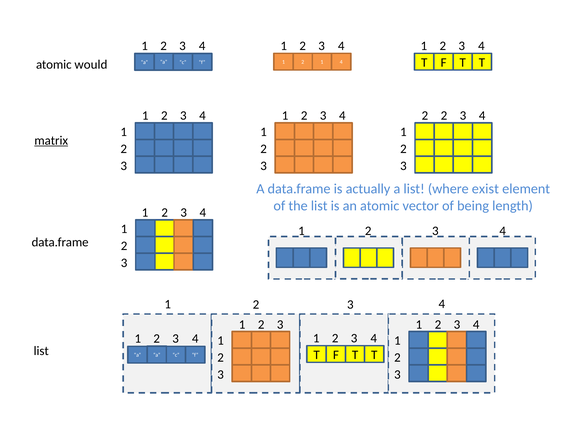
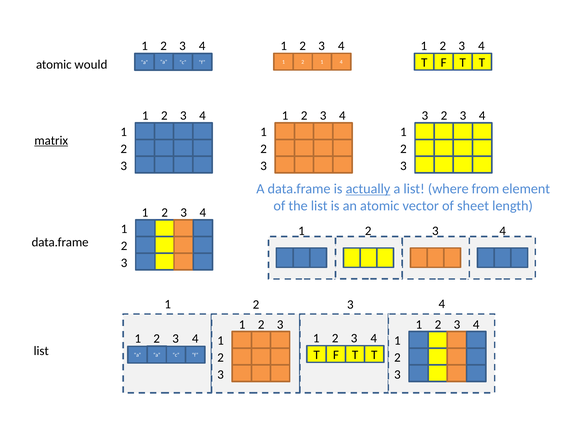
4 2: 2 -> 3 (425, 116)
actually underline: none -> present (368, 189)
exist: exist -> from (485, 189)
being: being -> sheet (473, 206)
